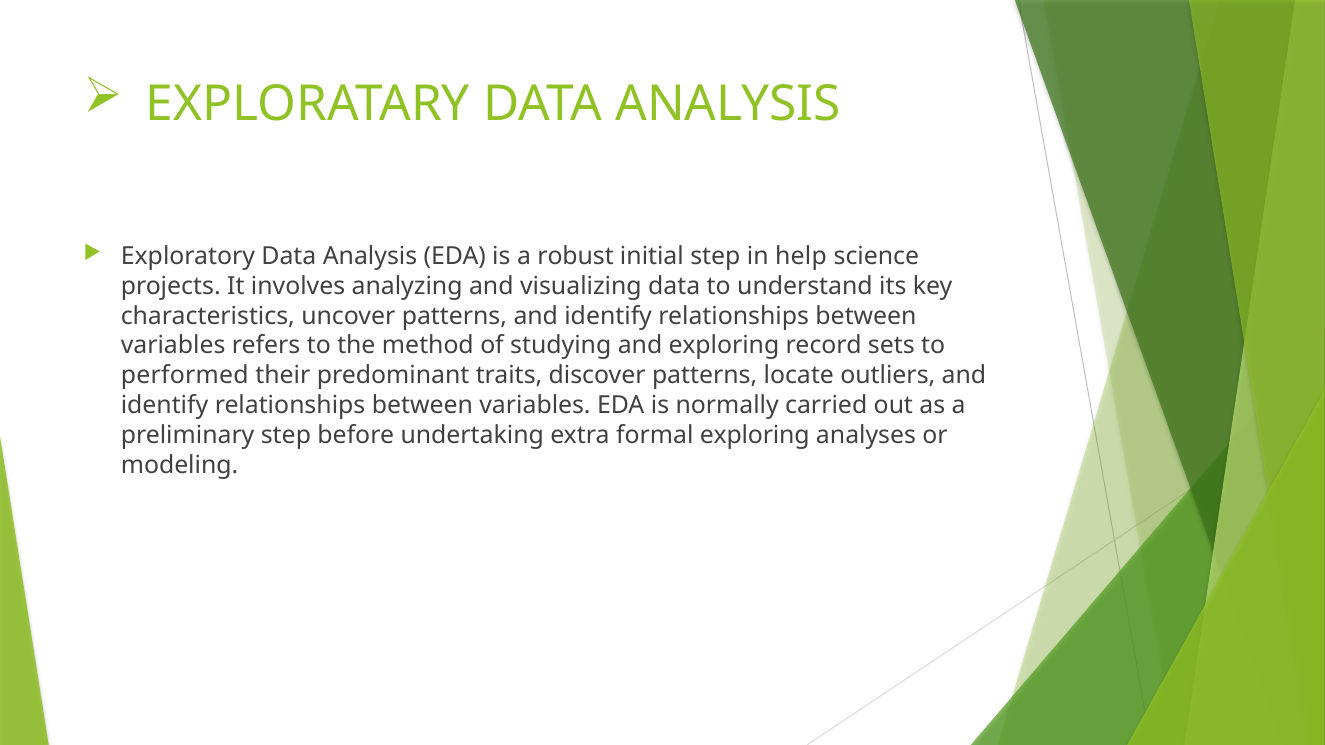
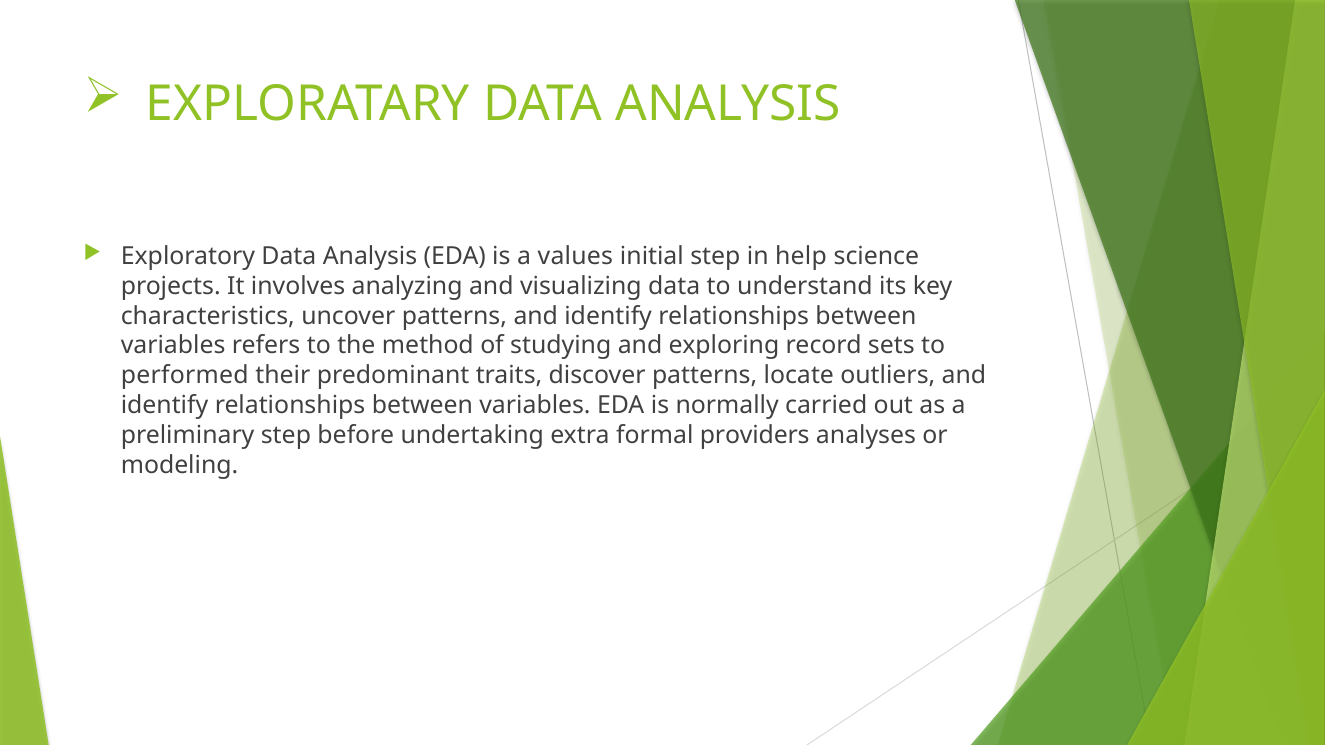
robust: robust -> values (575, 256)
formal exploring: exploring -> providers (755, 435)
